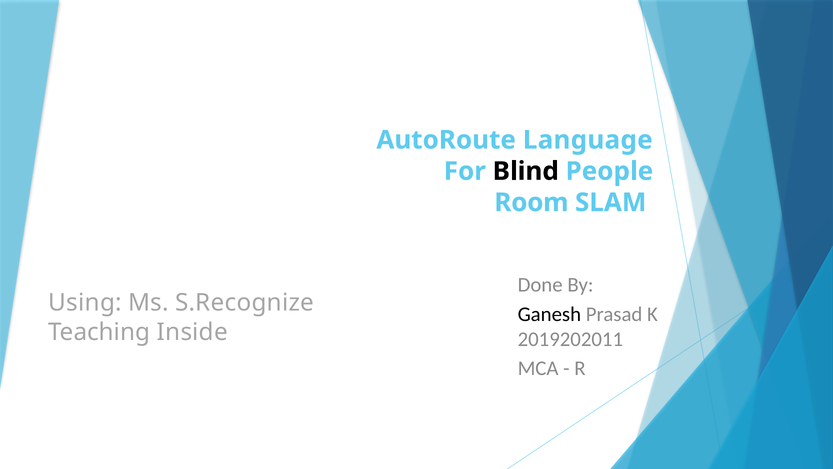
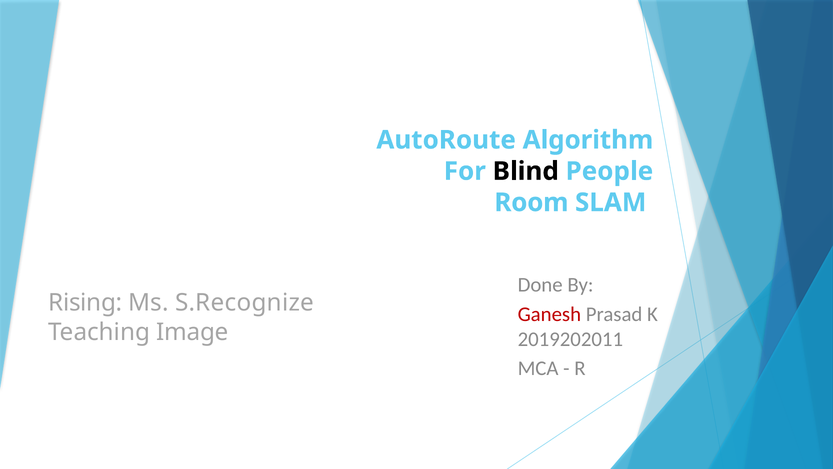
Language: Language -> Algorithm (588, 140)
Using: Using -> Rising (85, 303)
Ganesh colour: black -> red (549, 314)
Inside: Inside -> Image (193, 332)
